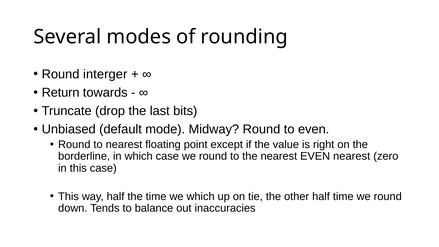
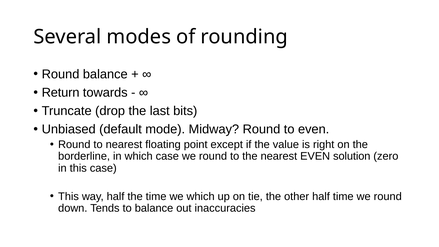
Round interger: interger -> balance (105, 74)
EVEN nearest: nearest -> solution (352, 156)
